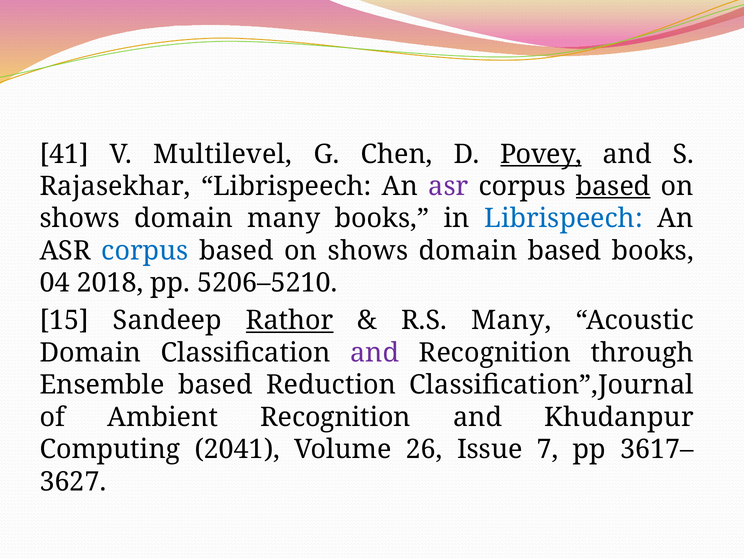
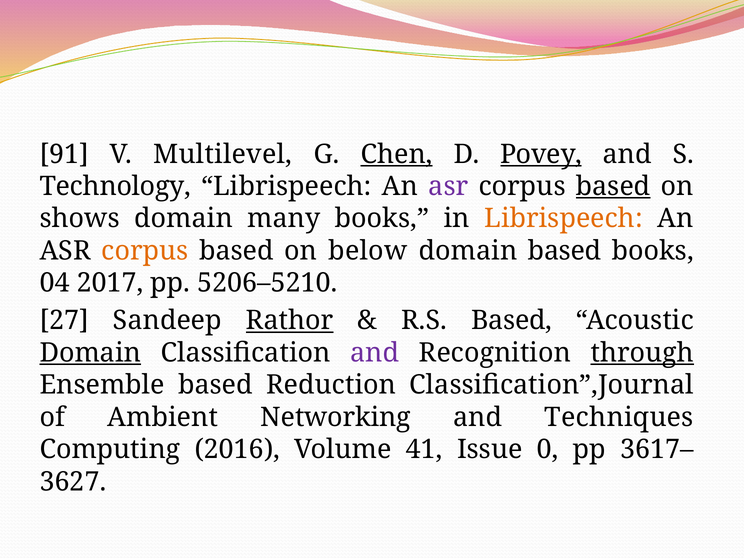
41: 41 -> 91 (64, 154)
Chen underline: none -> present (397, 154)
Rajasekhar: Rajasekhar -> Technology (115, 186)
Librispeech colour: blue -> orange (564, 219)
corpus colour: blue -> orange (145, 251)
shows: shows -> below (368, 251)
2018: 2018 -> 2017 (110, 283)
15: 15 -> 27 (64, 321)
R.S Many: Many -> Based (512, 321)
Domain underline: none -> present (90, 353)
through underline: none -> present (642, 353)
Ambient Recognition: Recognition -> Networking (336, 417)
Khudanpur: Khudanpur -> Techniques (619, 417)
2041: 2041 -> 2016 (237, 450)
26: 26 -> 41 (424, 450)
7: 7 -> 0 (548, 450)
